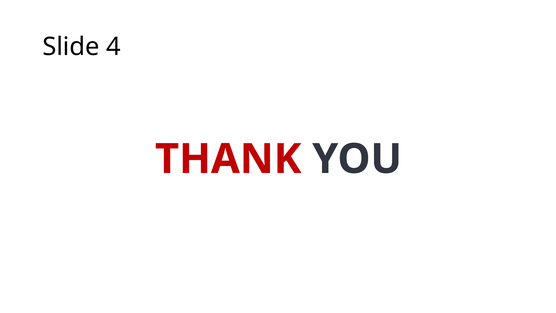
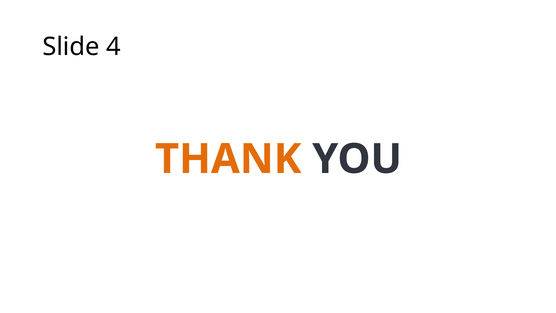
THANK colour: red -> orange (228, 159)
